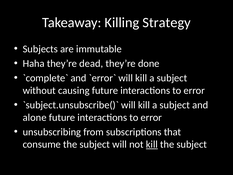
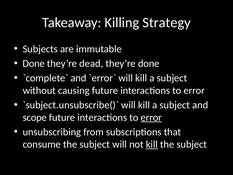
Haha: Haha -> Done (34, 63)
alone: alone -> scope (35, 117)
error underline: none -> present (151, 117)
